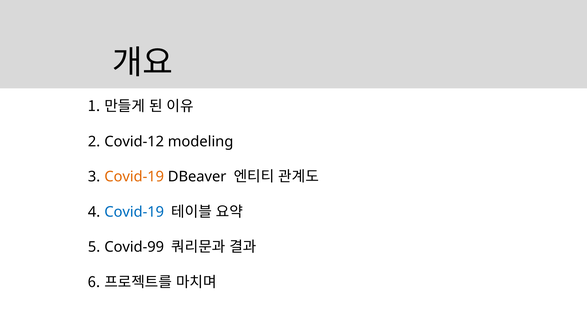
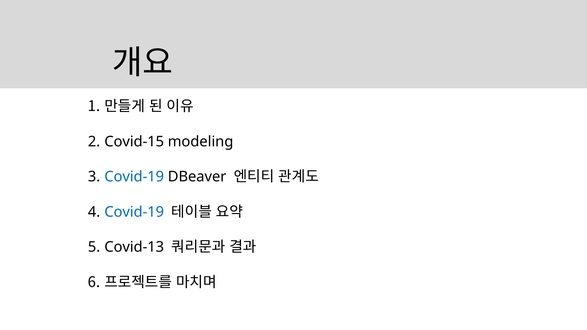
Covid-12: Covid-12 -> Covid-15 (134, 142)
Covid-19 colour: orange -> blue (134, 177)
Covid-99: Covid-99 -> Covid-13 (134, 247)
